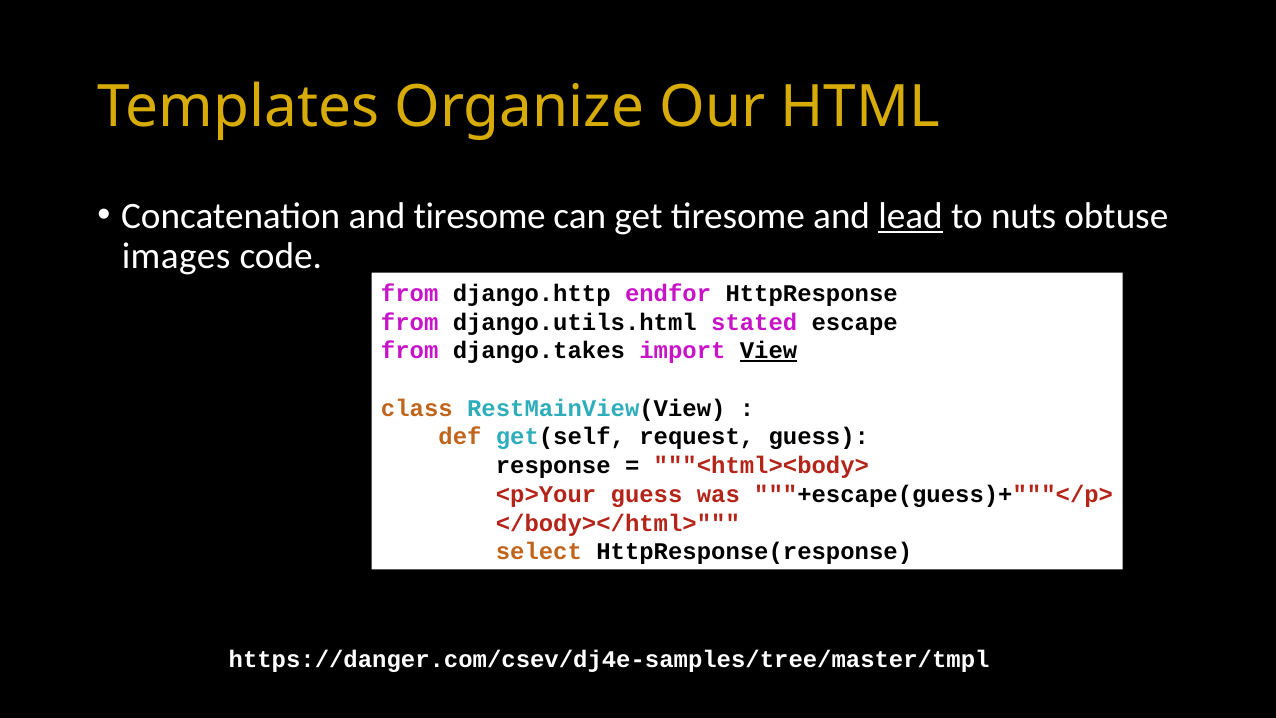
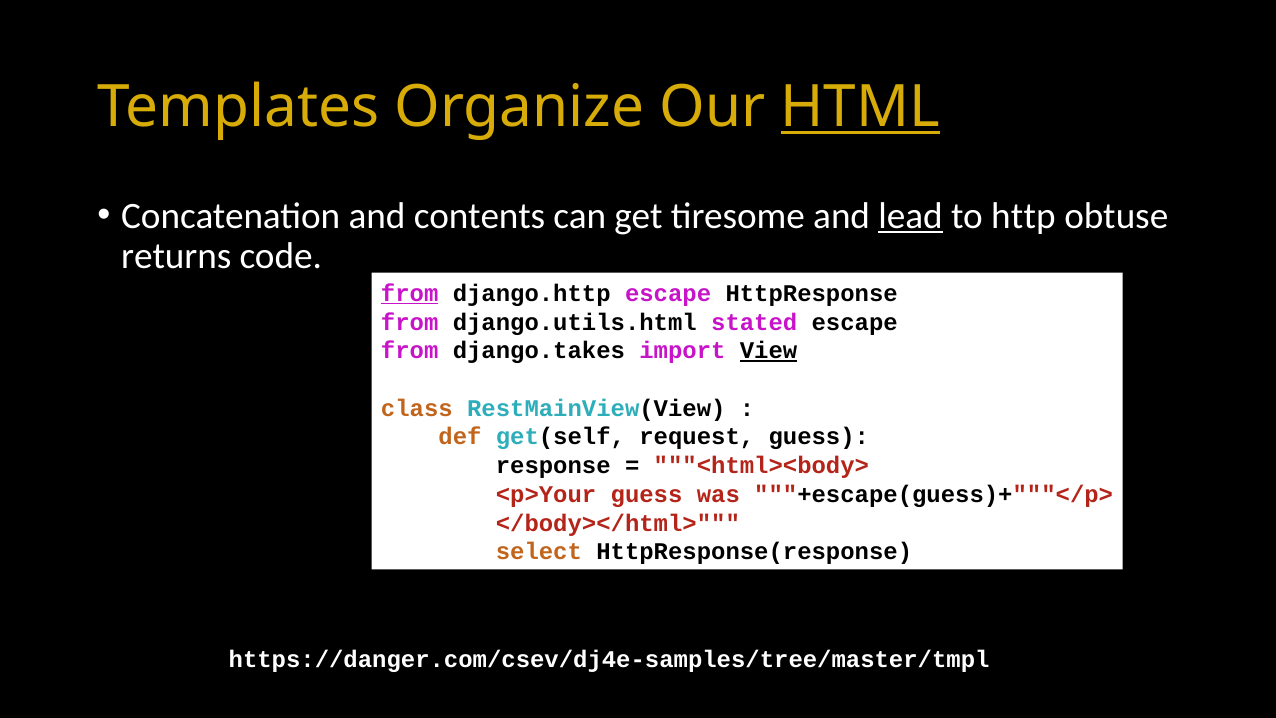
HTML underline: none -> present (860, 107)
and tiresome: tiresome -> contents (479, 216)
nuts: nuts -> http (1023, 216)
images: images -> returns (176, 256)
from underline: none -> present (410, 293)
django.http endfor: endfor -> escape (668, 293)
